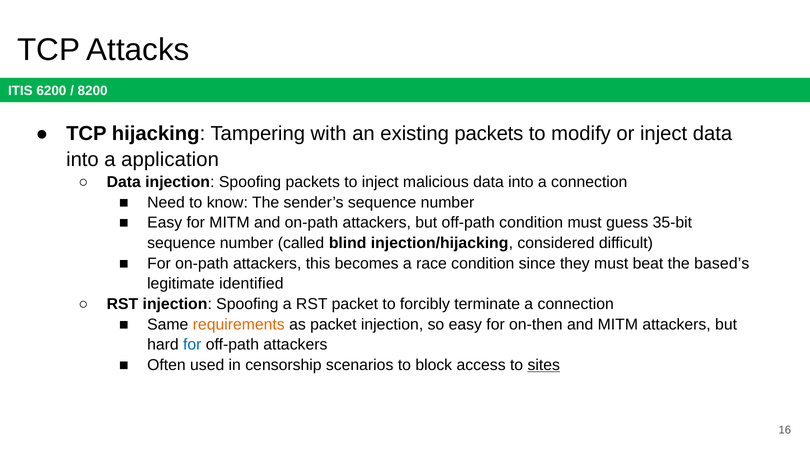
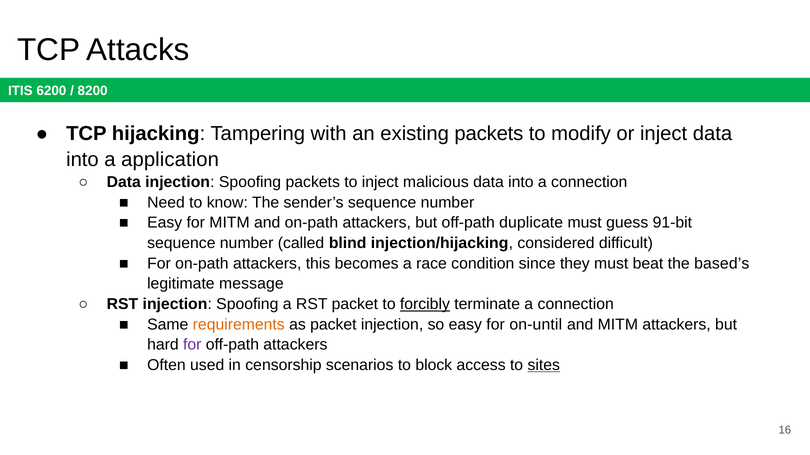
off-path condition: condition -> duplicate (531, 223)
35-bit: 35-bit -> 91-bit (672, 223)
identified: identified -> message (251, 284)
forcibly underline: none -> present (425, 304)
on-then: on-then -> on-until (536, 325)
for colour: blue -> purple (192, 345)
